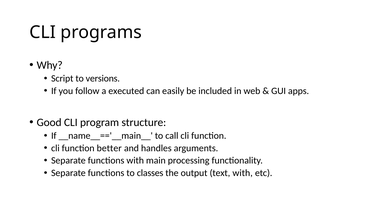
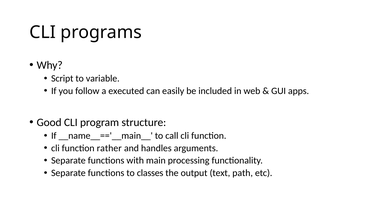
versions: versions -> variable (103, 79)
better: better -> rather (109, 148)
text with: with -> path (243, 173)
